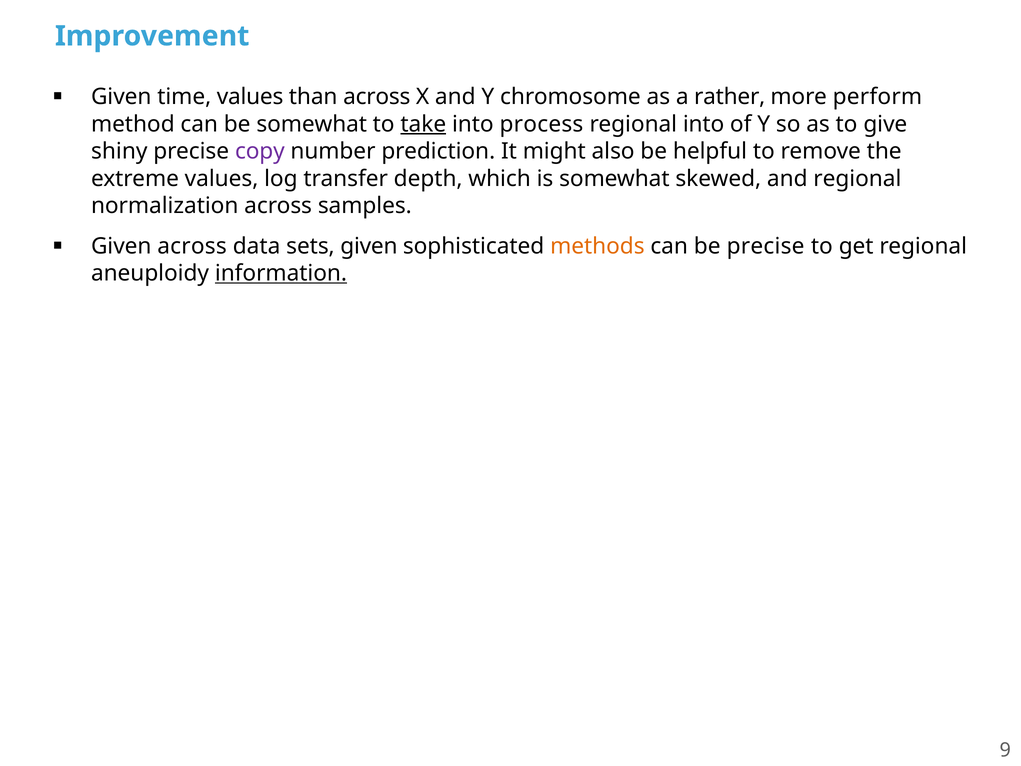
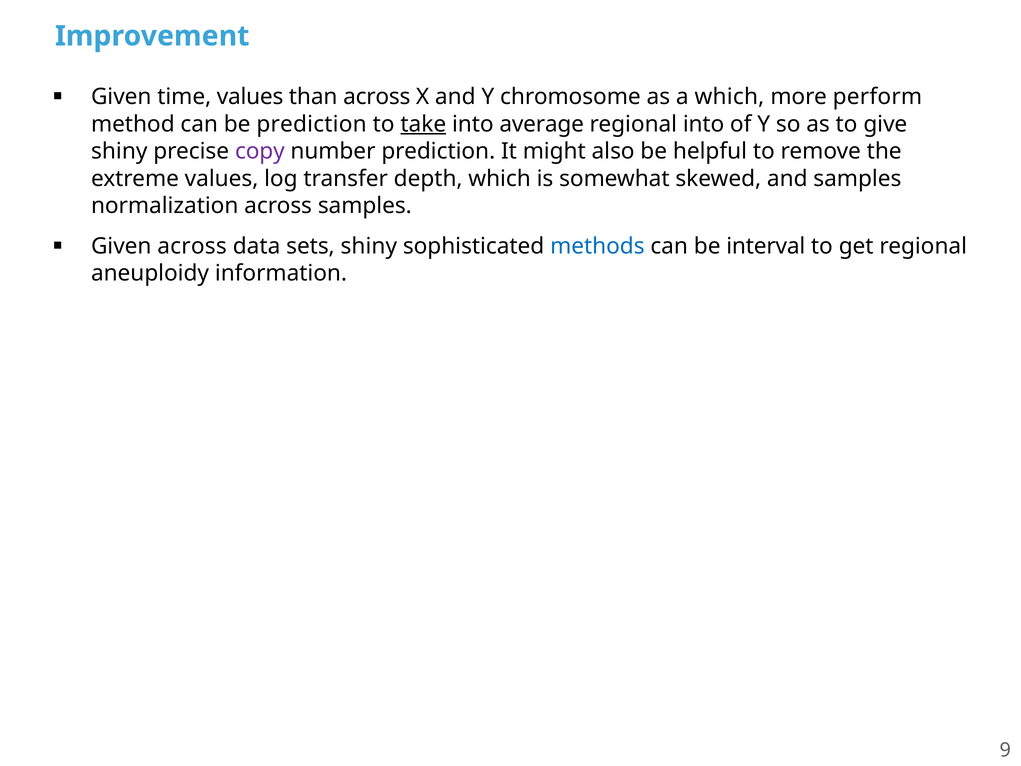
a rather: rather -> which (729, 97)
be somewhat: somewhat -> prediction (312, 124)
process: process -> average (542, 124)
and regional: regional -> samples (857, 179)
sets given: given -> shiny (369, 246)
methods colour: orange -> blue (597, 246)
be precise: precise -> interval (766, 246)
information underline: present -> none (281, 273)
